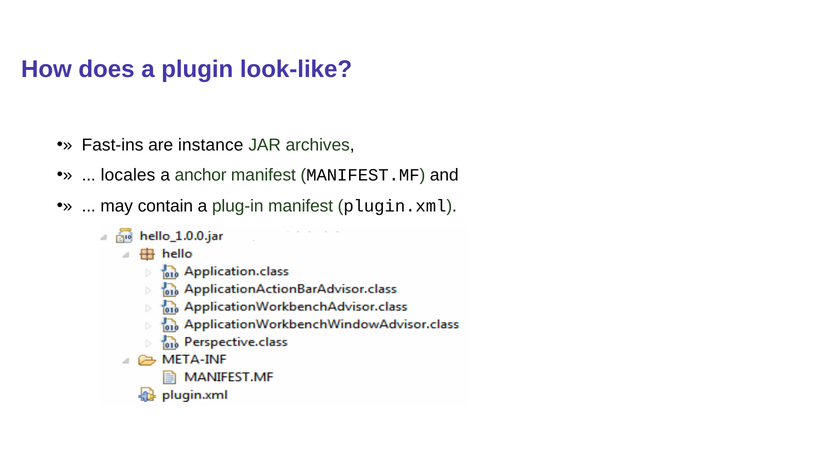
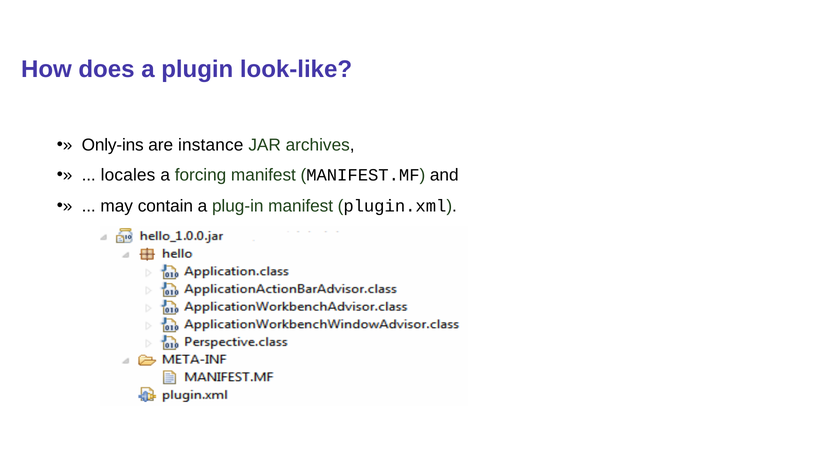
Fast-ins: Fast-ins -> Only-ins (113, 145)
anchor: anchor -> forcing (201, 175)
